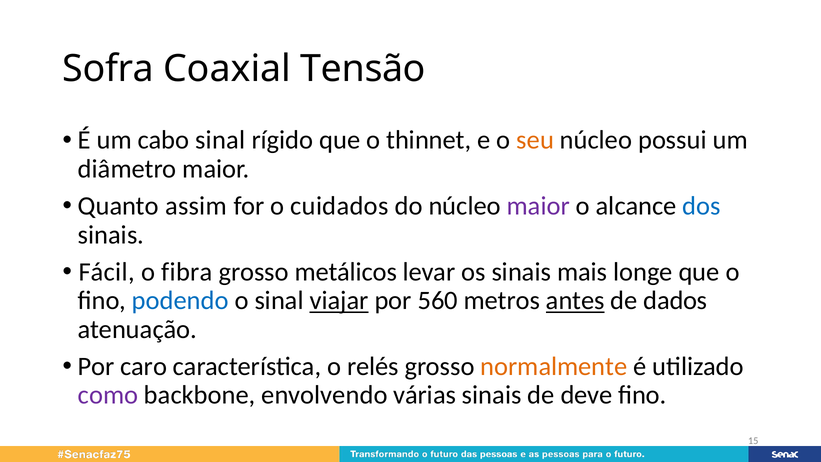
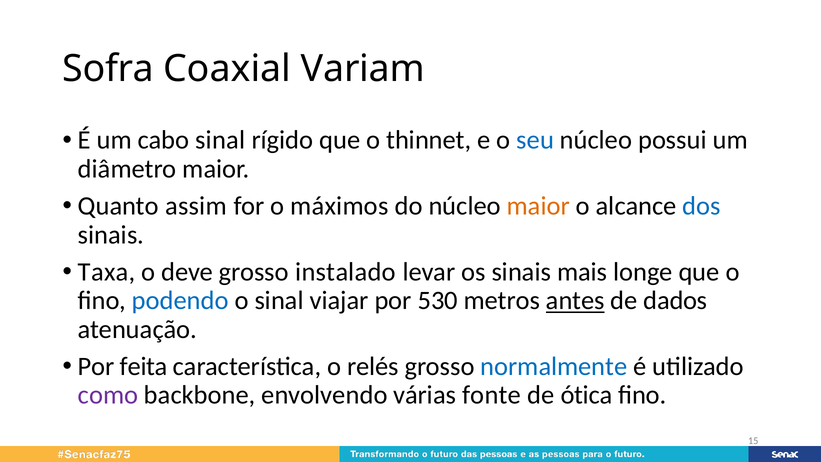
Tensão: Tensão -> Variam (363, 69)
seu colour: orange -> blue (535, 140)
cuidados: cuidados -> máximos (339, 206)
maior colour: purple -> orange (538, 206)
Fácil: Fácil -> Taxa (107, 272)
fibra: fibra -> deve (187, 272)
metálicos: metálicos -> instalado (346, 272)
viajar underline: present -> none (339, 301)
560: 560 -> 530 (438, 301)
caro: caro -> feita (144, 366)
normalmente colour: orange -> blue (554, 366)
várias sinais: sinais -> fonte (492, 395)
deve: deve -> ótica (586, 395)
